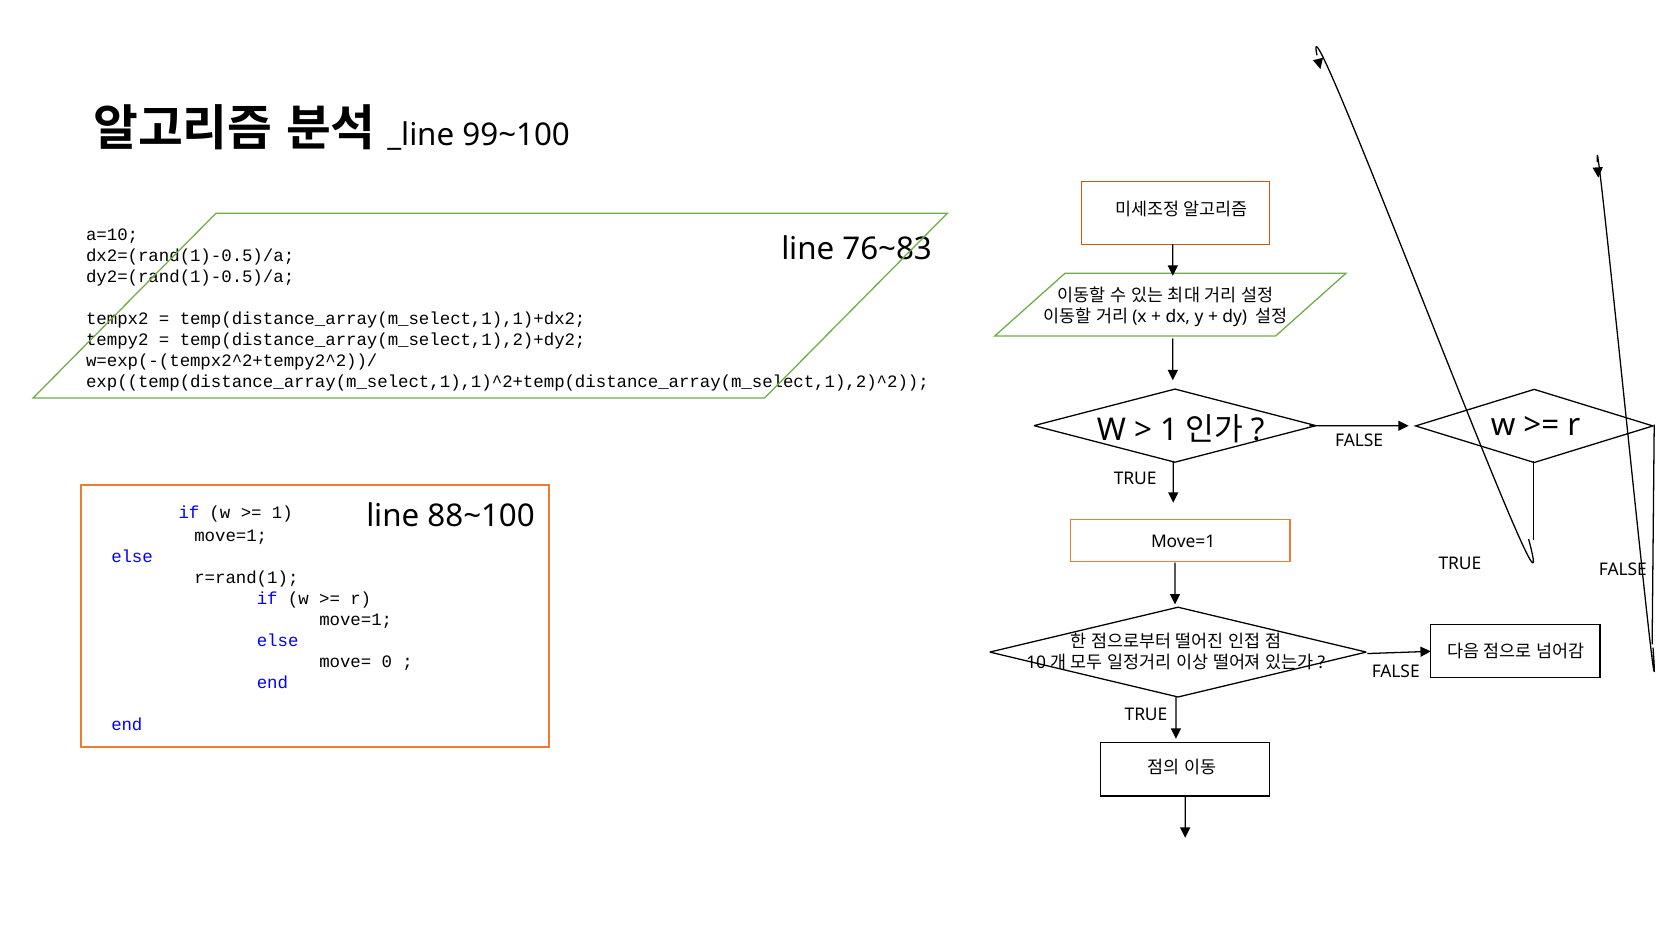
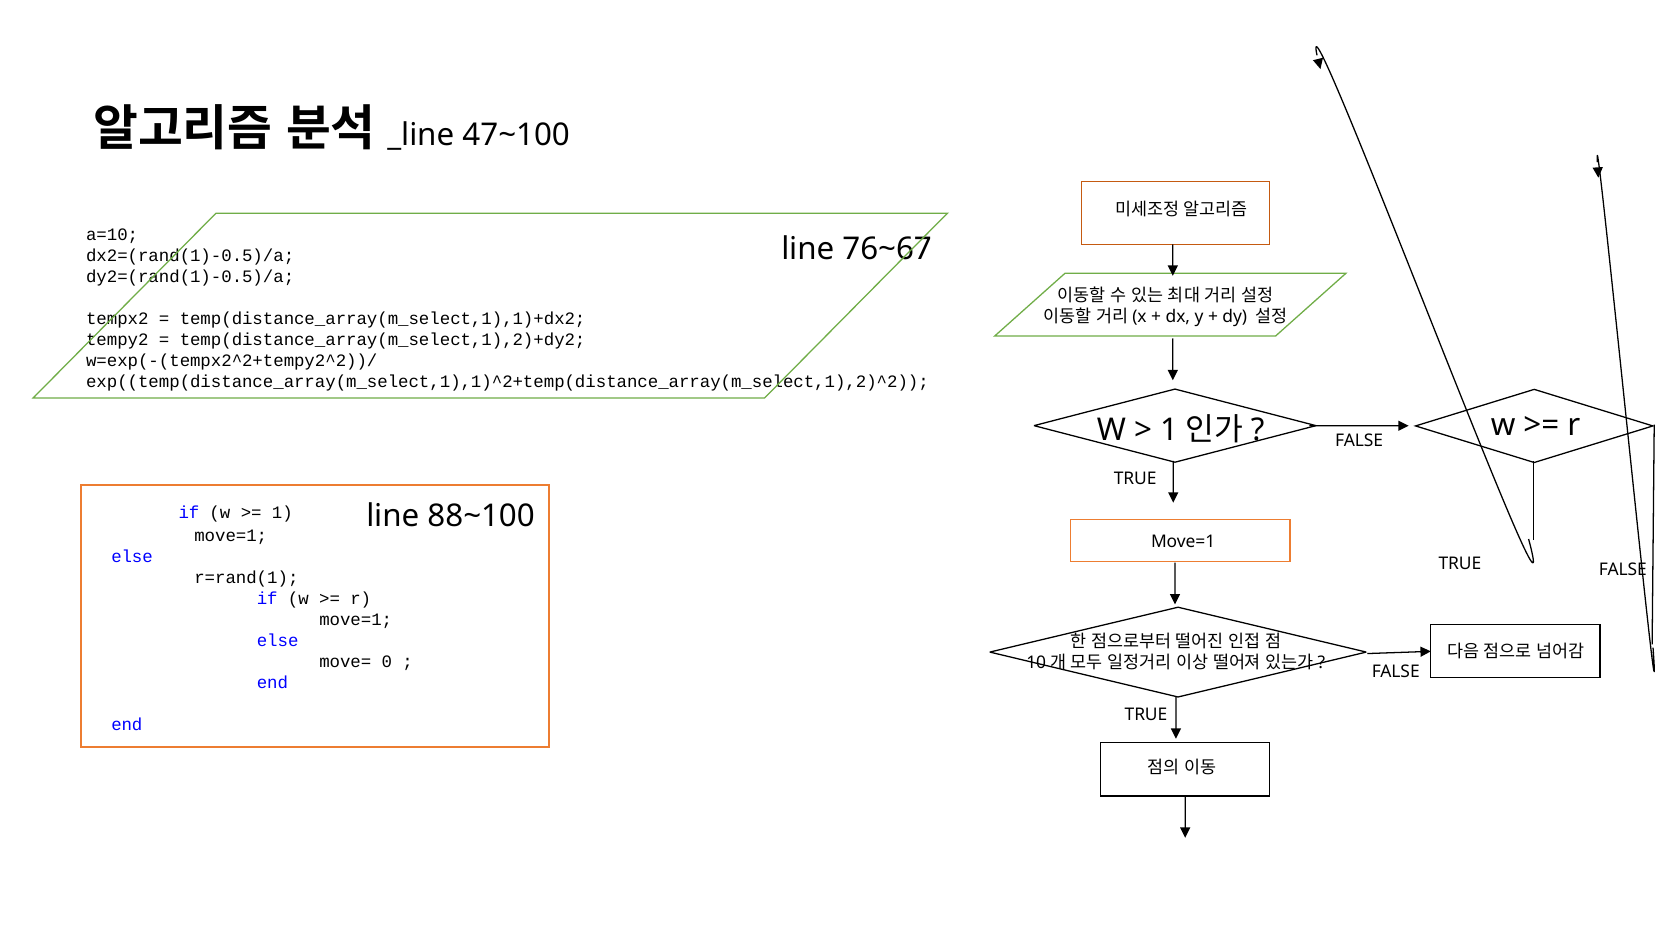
99~100: 99~100 -> 47~100 (516, 135)
76~83: 76~83 -> 76~67 (887, 249)
